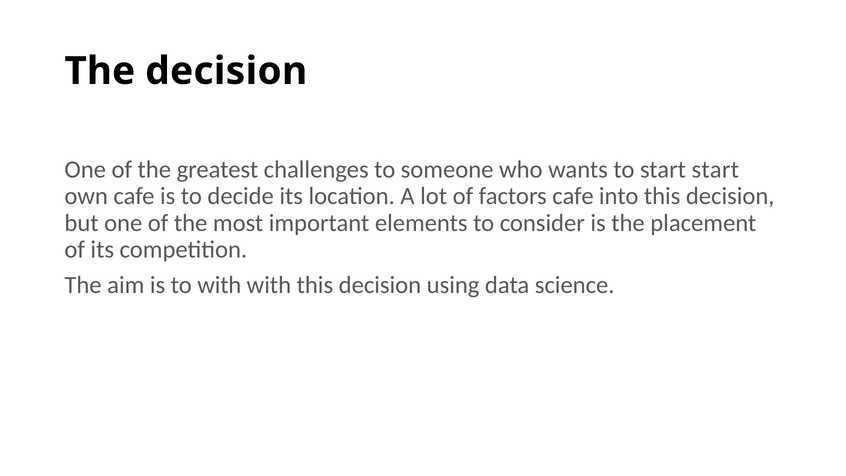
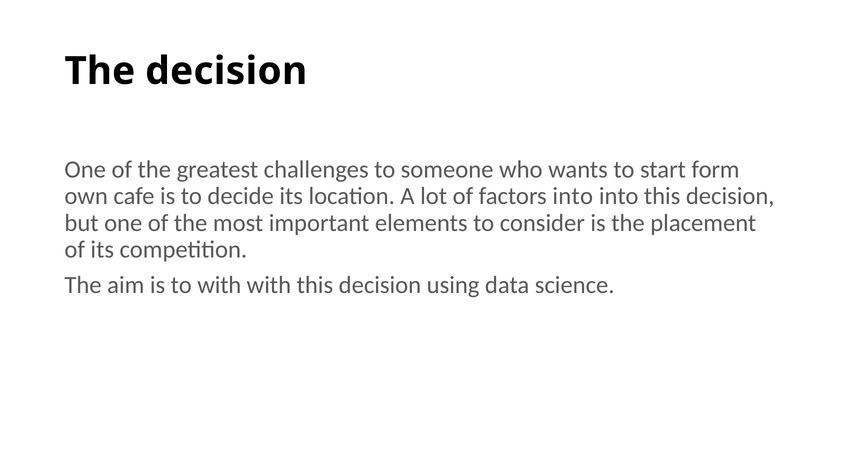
start start: start -> form (715, 170)
factors cafe: cafe -> into (573, 196)
